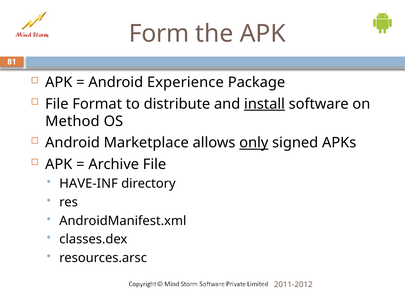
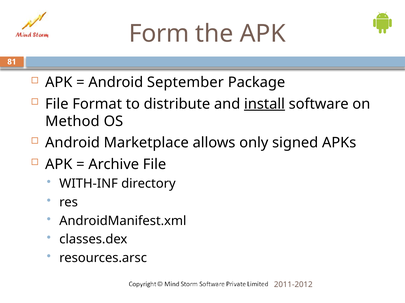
Experience: Experience -> September (185, 83)
only underline: present -> none (254, 143)
HAVE-INF: HAVE-INF -> WITH-INF (89, 184)
